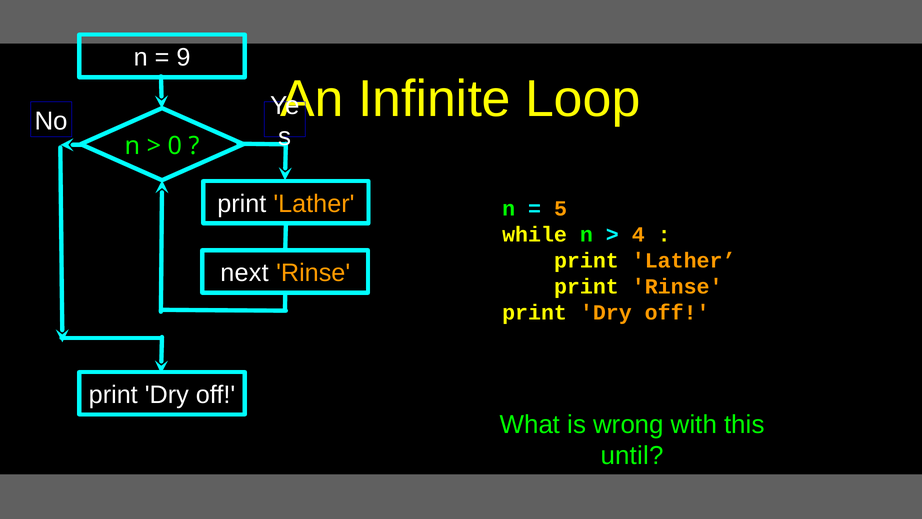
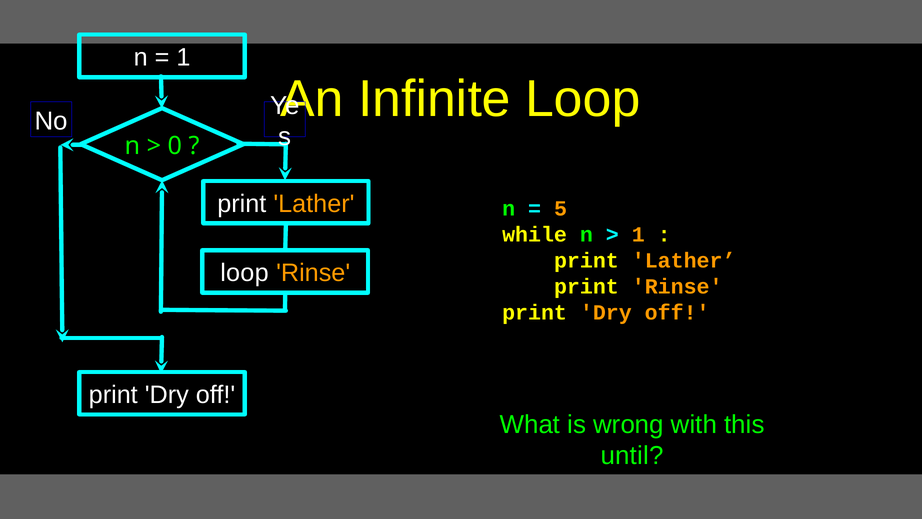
9: 9 -> 1 (183, 58)
4: 4 -> 1 (638, 235)
next: next -> loop (244, 273)
